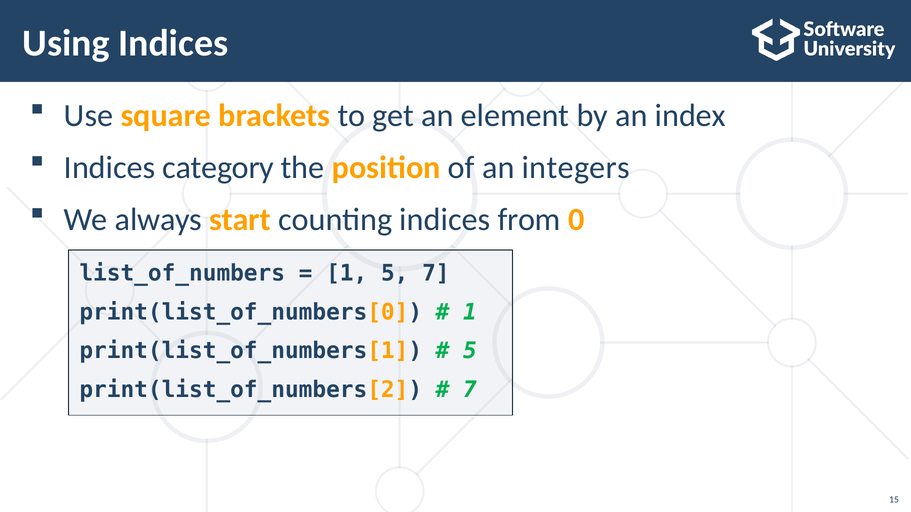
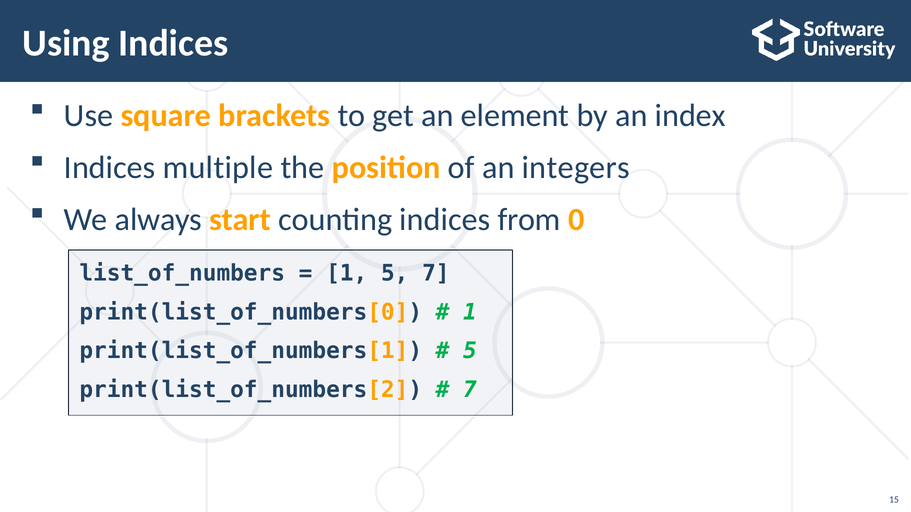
category: category -> multiple (218, 168)
